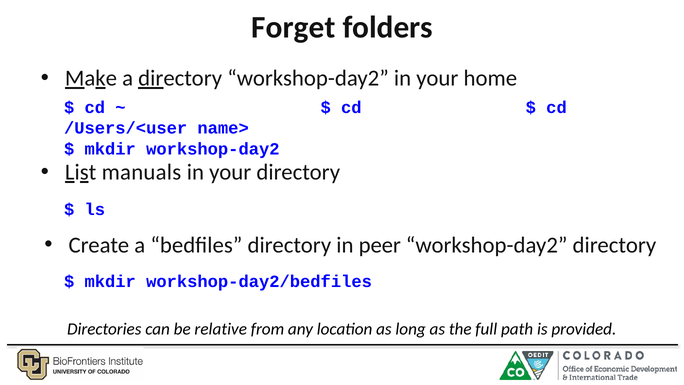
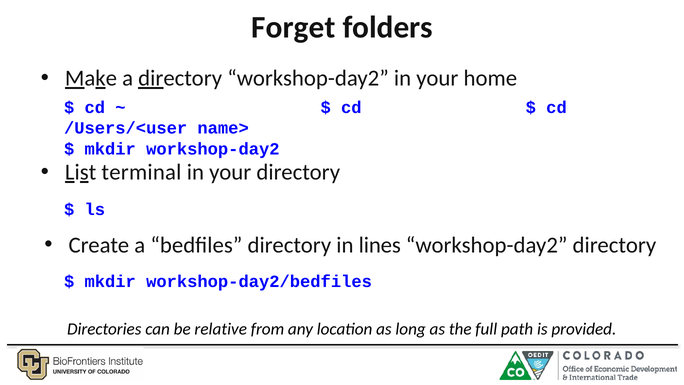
manuals: manuals -> terminal (141, 172)
peer: peer -> lines (380, 245)
